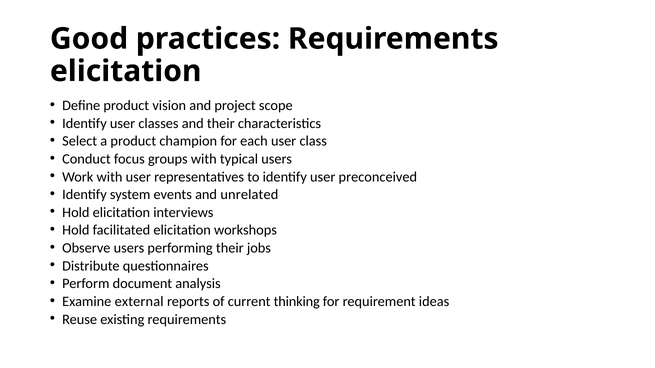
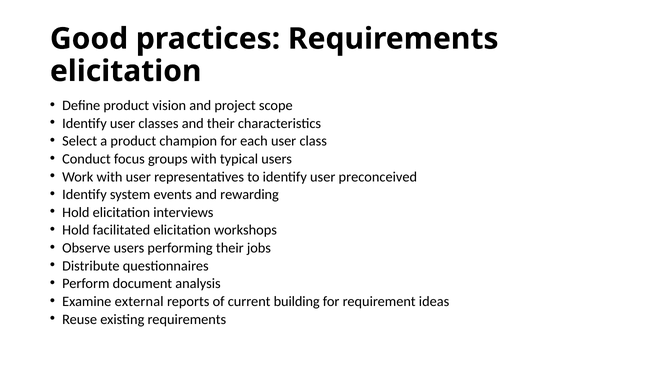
unrelated: unrelated -> rewarding (250, 195)
thinking: thinking -> building (297, 302)
